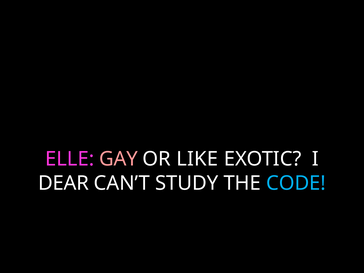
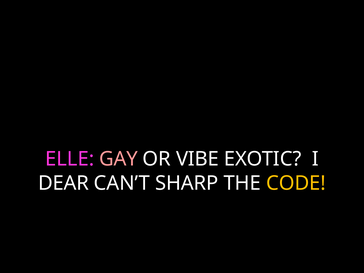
LIKE: LIKE -> VIBE (197, 159)
STUDY: STUDY -> SHARP (187, 183)
CODE colour: light blue -> yellow (296, 183)
